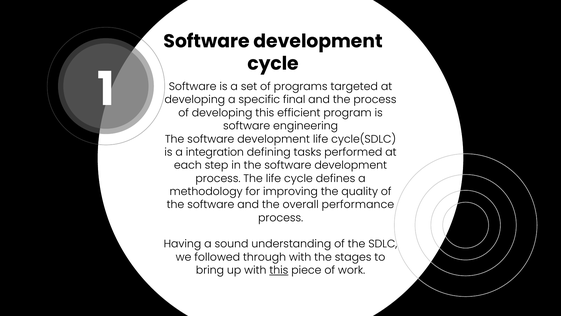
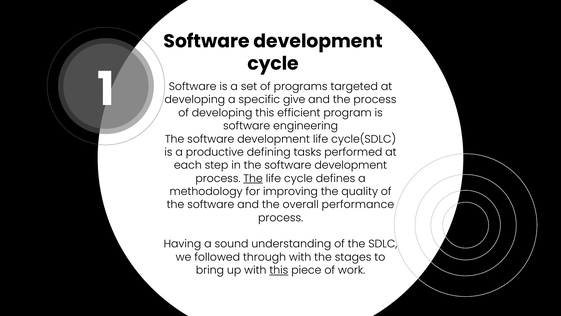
final: final -> give (294, 100)
integration: integration -> productive (215, 152)
The underline: none -> present (253, 178)
